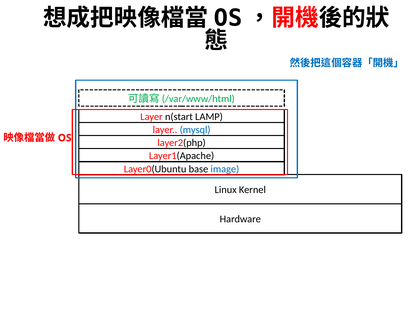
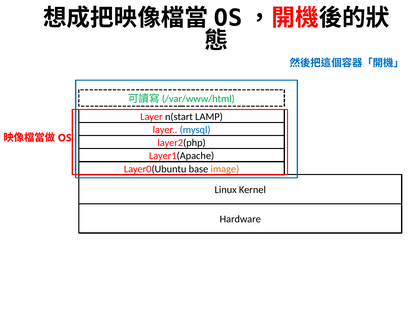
image colour: blue -> orange (225, 169)
